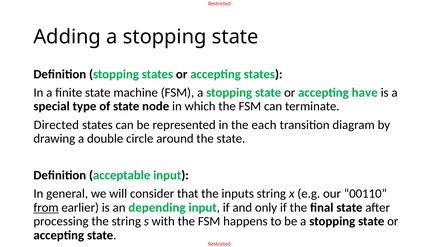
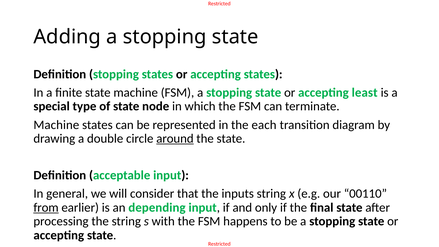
have: have -> least (365, 93)
Directed: Directed -> Machine (56, 125)
around underline: none -> present (175, 139)
